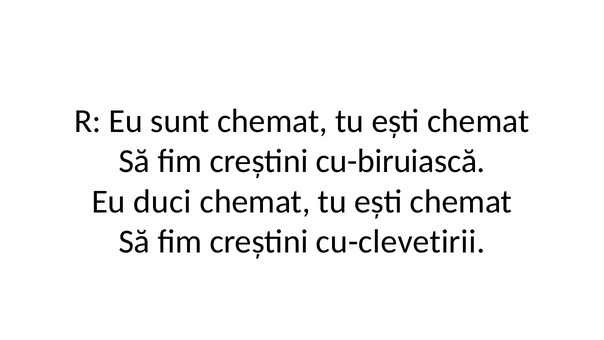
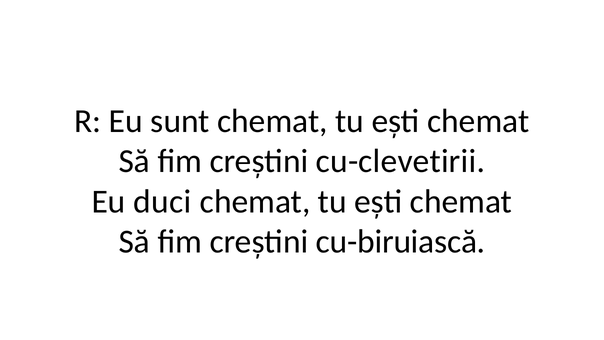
cu-biruiască: cu-biruiască -> cu-clevetirii (400, 161)
cu-clevetirii: cu-clevetirii -> cu-biruiască (401, 242)
